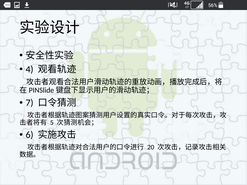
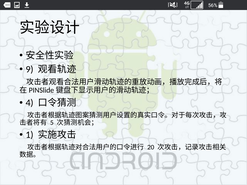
4: 4 -> 9 (30, 69)
7: 7 -> 4 (30, 103)
6: 6 -> 1 (30, 135)
